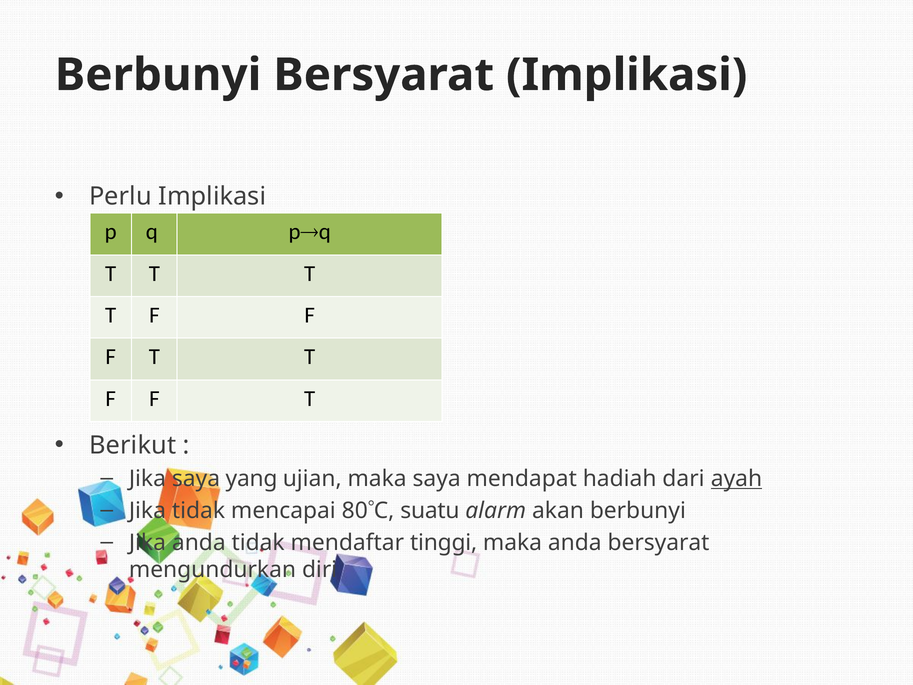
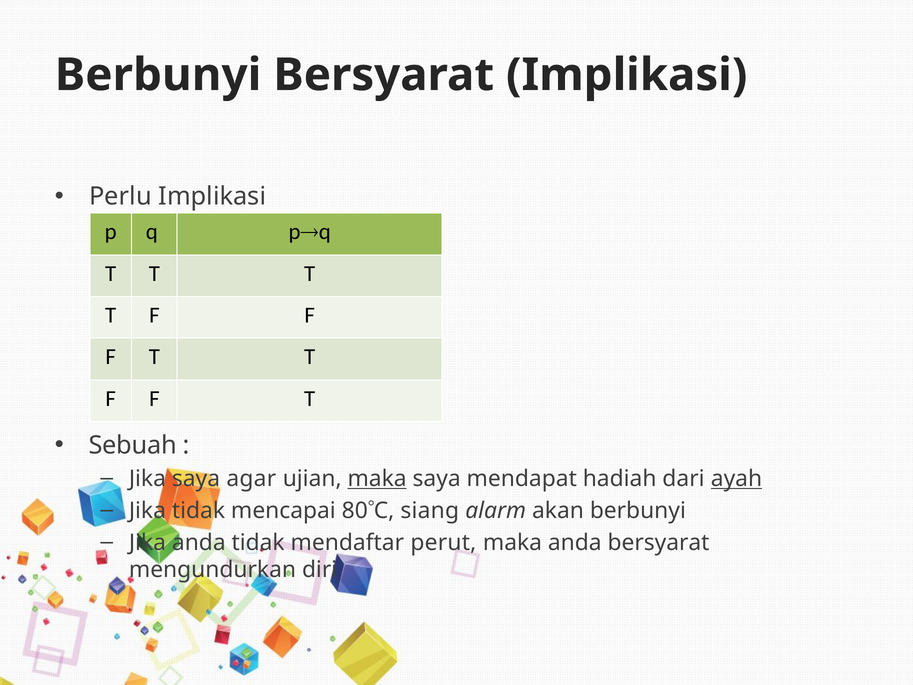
Berikut: Berikut -> Sebuah (133, 445)
yang: yang -> agar (251, 478)
maka underline: none -> present (377, 478)
suatu: suatu -> siang (430, 510)
tinggi: tinggi -> perut (443, 542)
